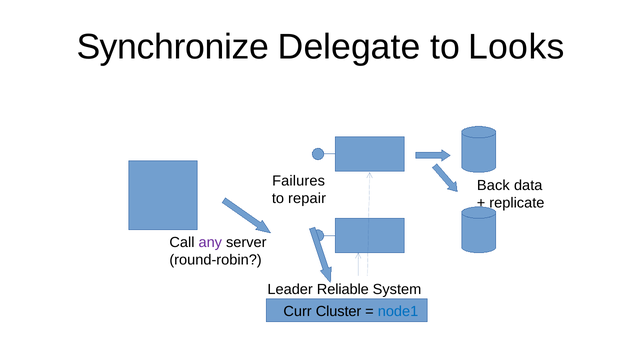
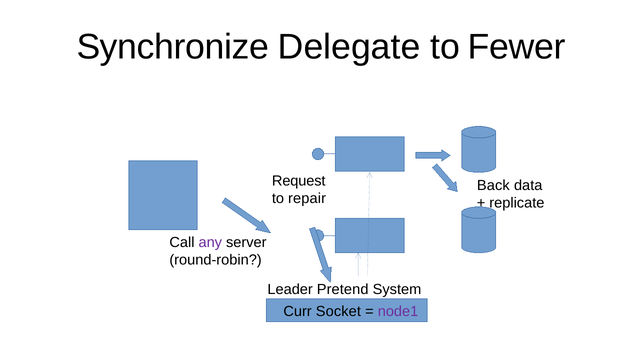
Looks: Looks -> Fewer (517, 47)
Failures: Failures -> Request (299, 181)
Reliable: Reliable -> Pretend (343, 289)
Cluster: Cluster -> Socket (338, 311)
node1 colour: blue -> purple (398, 311)
